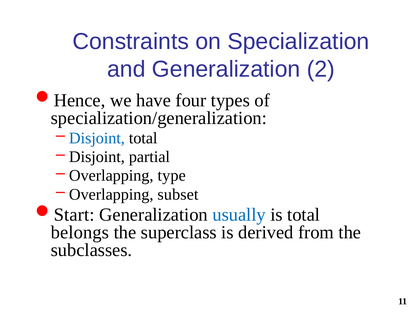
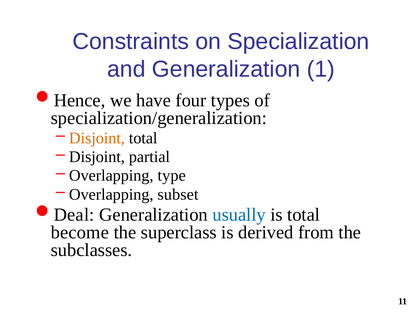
2: 2 -> 1 (321, 69)
Disjoint colour: blue -> orange (97, 138)
Start: Start -> Deal (74, 214)
belongs: belongs -> become (80, 232)
